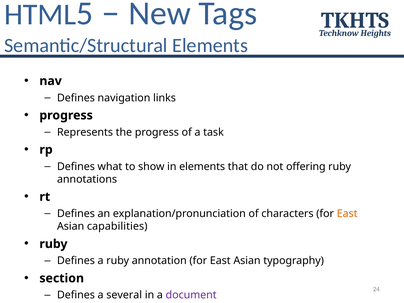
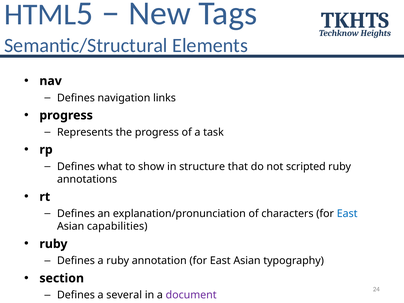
in elements: elements -> structure (202, 166)
offering: offering -> scripted (306, 166)
East colour: orange -> blue (347, 214)
